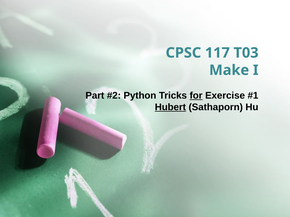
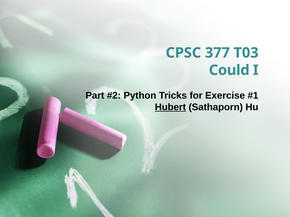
117: 117 -> 377 (217, 53)
Make: Make -> Could (229, 70)
for underline: present -> none (196, 96)
